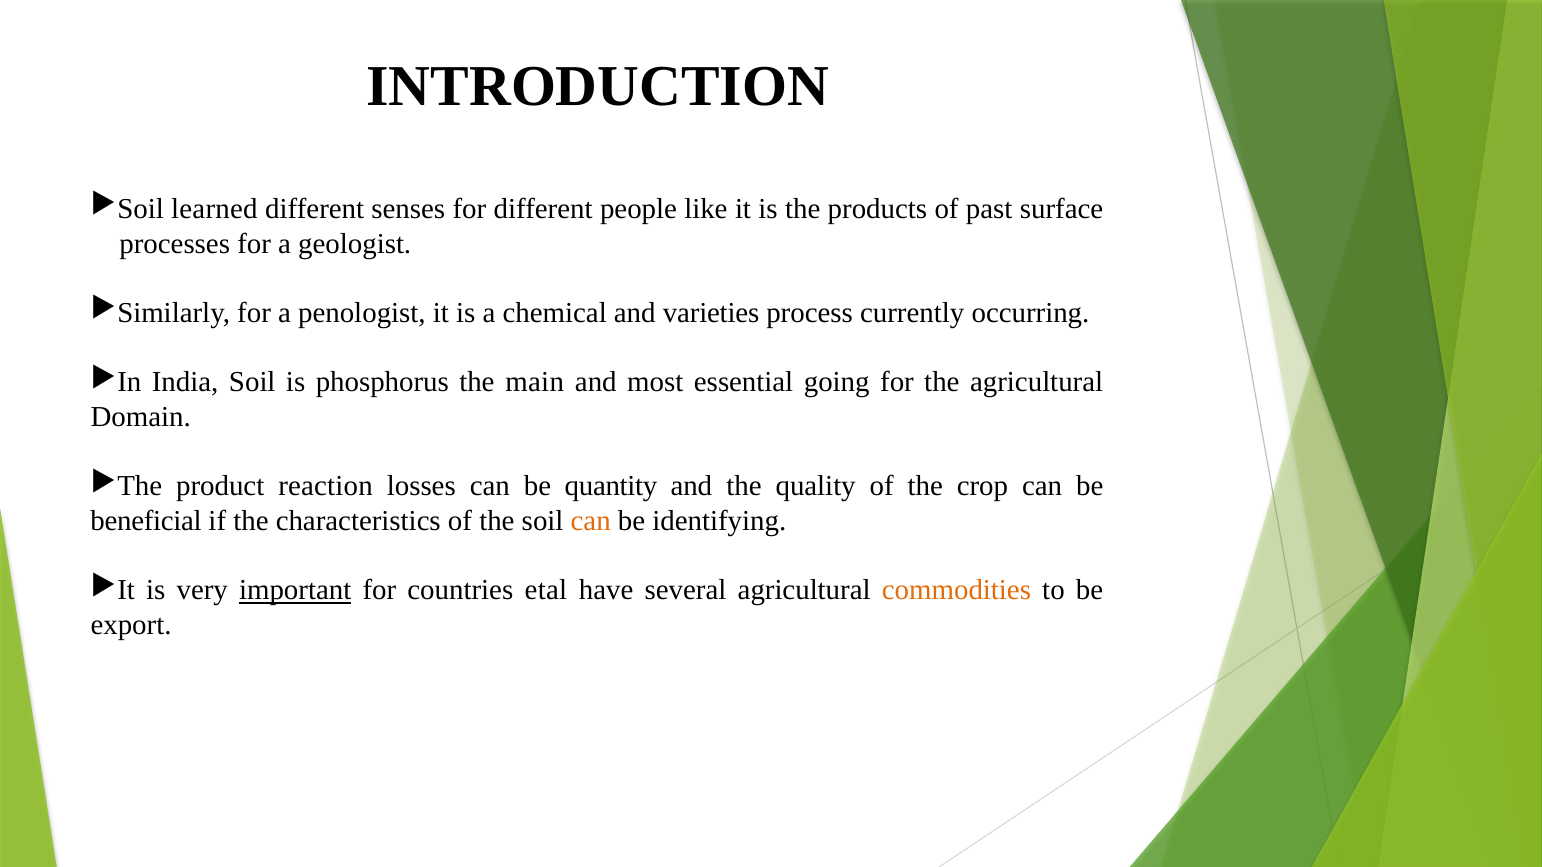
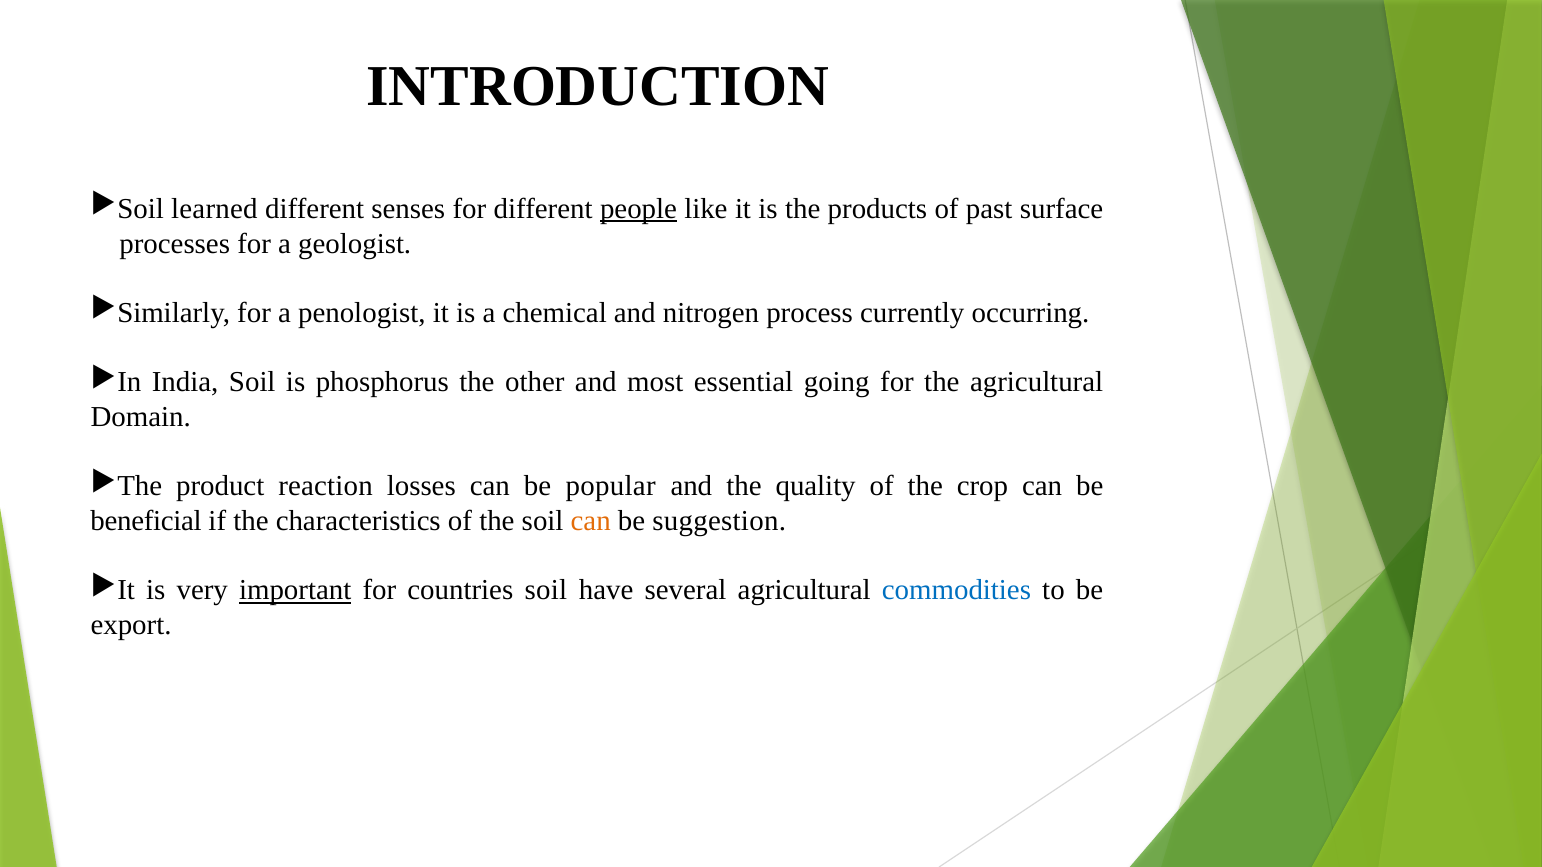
people underline: none -> present (638, 209)
varieties: varieties -> nitrogen (711, 313)
main: main -> other (535, 382)
quantity: quantity -> popular (611, 487)
identifying: identifying -> suggestion (719, 521)
countries etal: etal -> soil (546, 591)
commodities colour: orange -> blue (956, 591)
